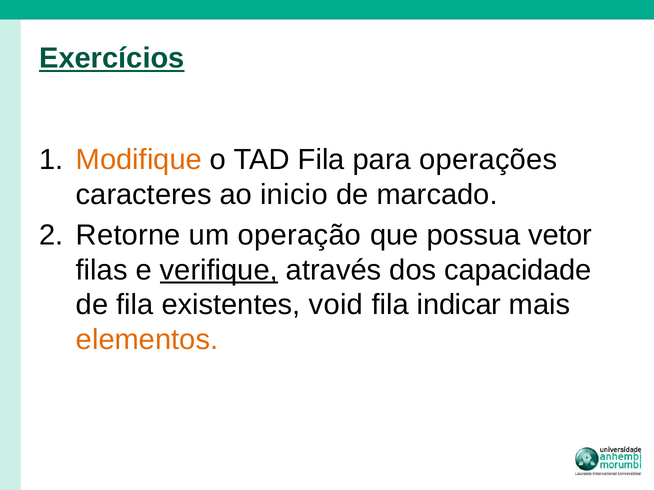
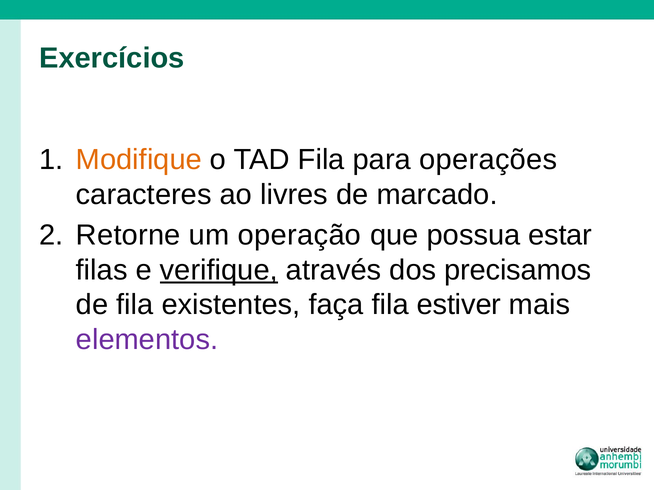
Exercícios underline: present -> none (112, 58)
inicio: inicio -> livres (294, 195)
vetor: vetor -> estar (560, 235)
capacidade: capacidade -> precisamos (518, 270)
void: void -> faça (336, 305)
indicar: indicar -> estiver (459, 305)
elementos colour: orange -> purple (147, 340)
